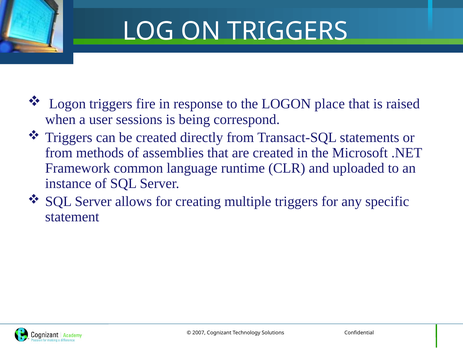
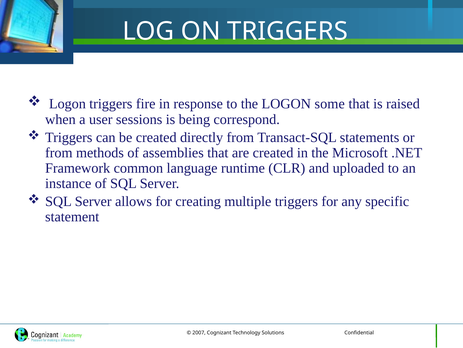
place: place -> some (330, 104)
